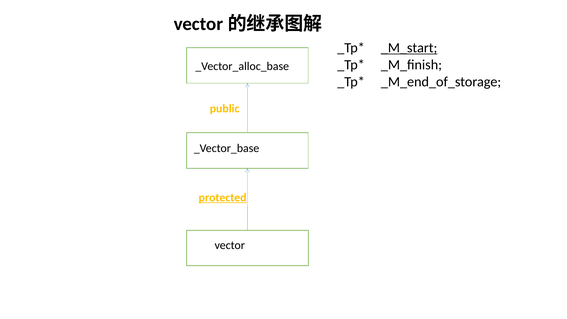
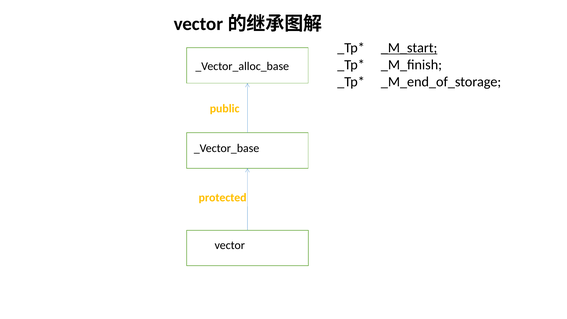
protected underline: present -> none (223, 198)
